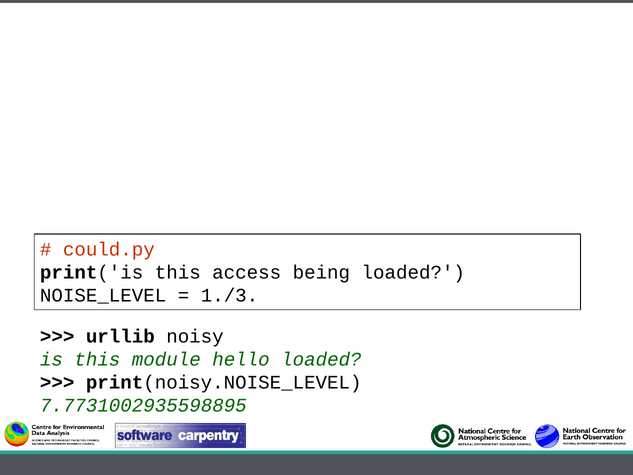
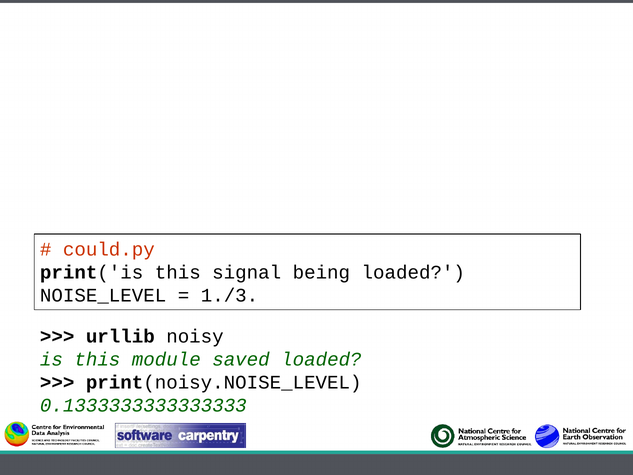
access: access -> signal (247, 272)
hello: hello -> saved (241, 359)
7.7731002935598895: 7.7731002935598895 -> 0.1333333333333333 (143, 405)
